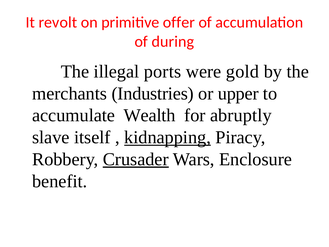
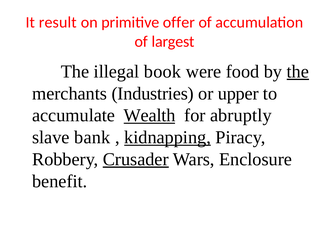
revolt: revolt -> result (58, 22)
during: during -> largest (173, 41)
ports: ports -> book (162, 71)
gold: gold -> food (243, 71)
the underline: none -> present (298, 71)
Wealth underline: none -> present (150, 115)
itself: itself -> bank (92, 137)
